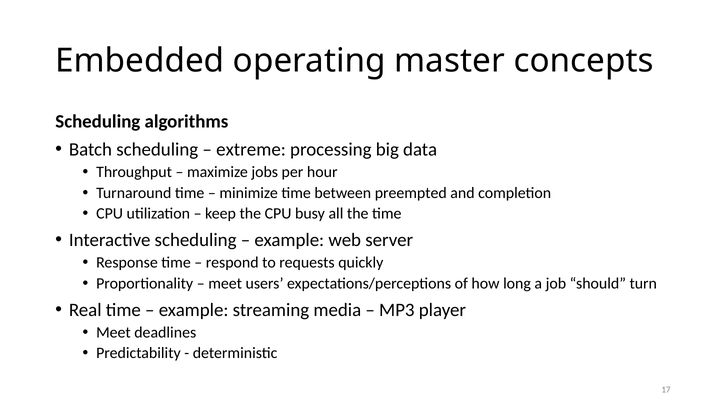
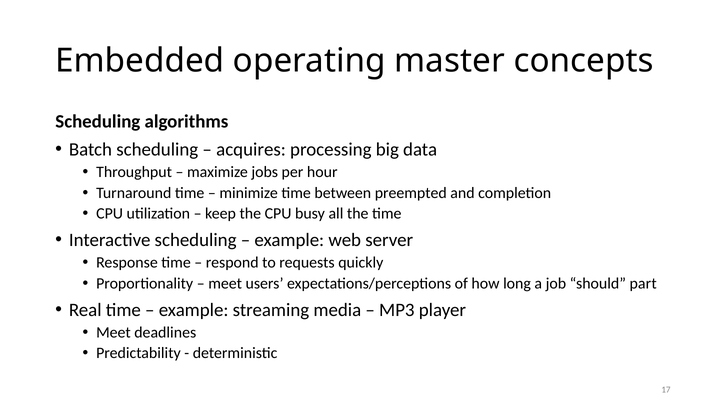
extreme: extreme -> acquires (251, 149)
turn: turn -> part (643, 284)
